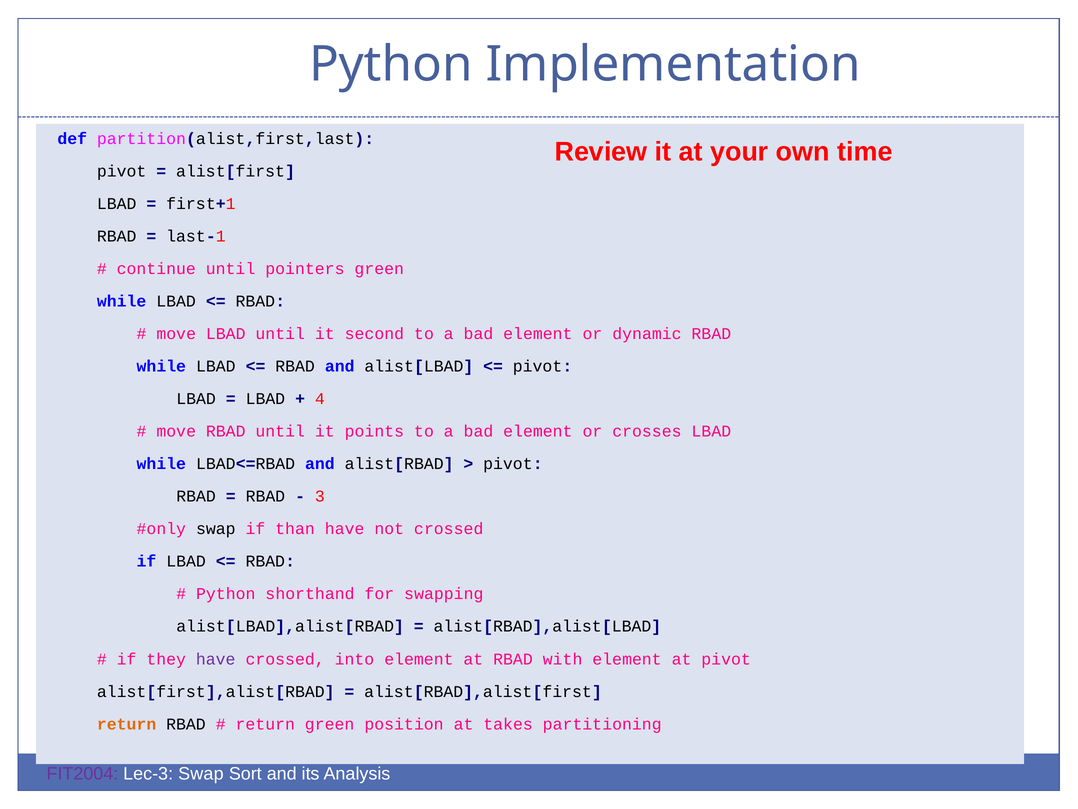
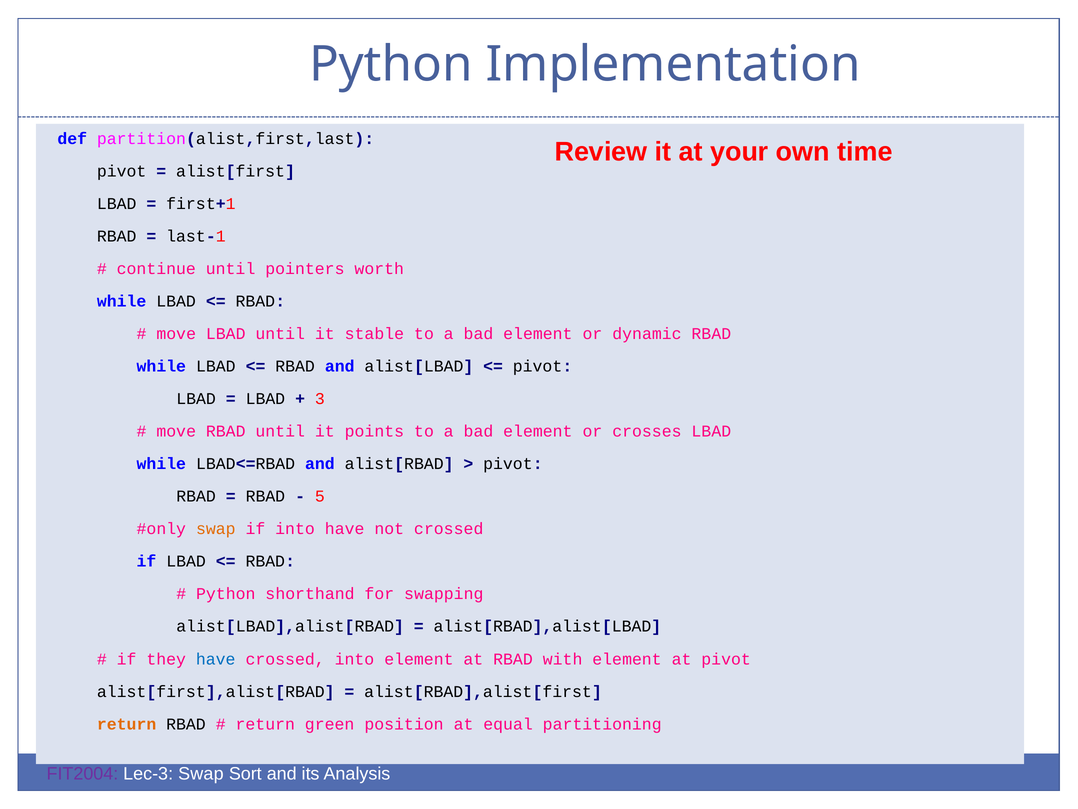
pointers green: green -> worth (379, 269)
second: second -> stable (374, 334)
4: 4 -> 3 (320, 399)
3: 3 -> 5 (320, 496)
swap colour: black -> orange (216, 529)
if than: than -> into (295, 529)
have colour: purple -> blue (216, 659)
takes: takes -> equal (508, 724)
